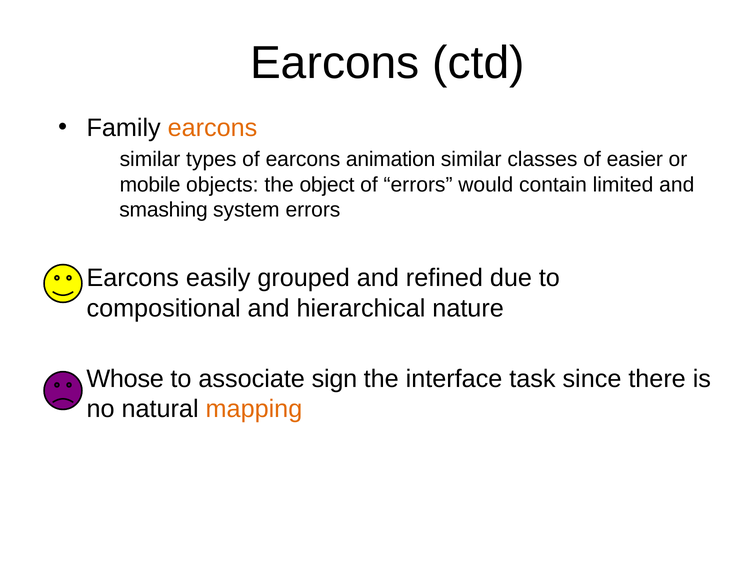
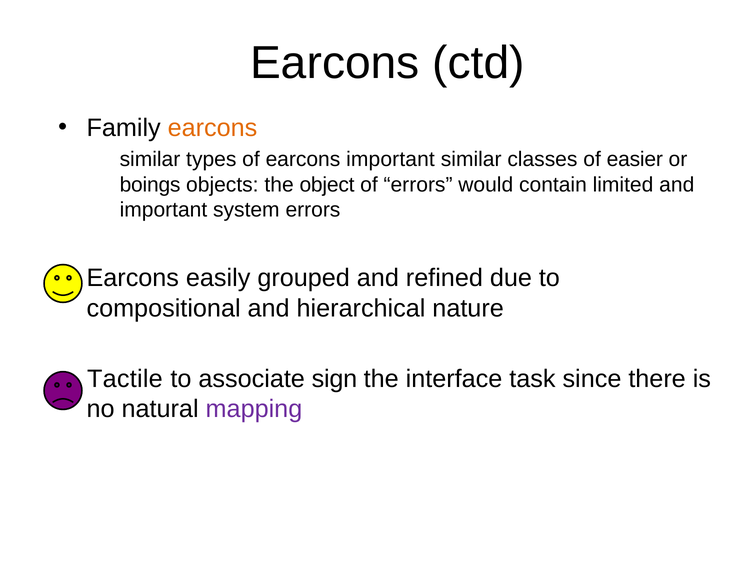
earcons animation: animation -> important (390, 159)
mobile: mobile -> boings (150, 185)
smashing: smashing -> important (163, 210)
Whose: Whose -> Tactile (125, 379)
mapping colour: orange -> purple (254, 409)
